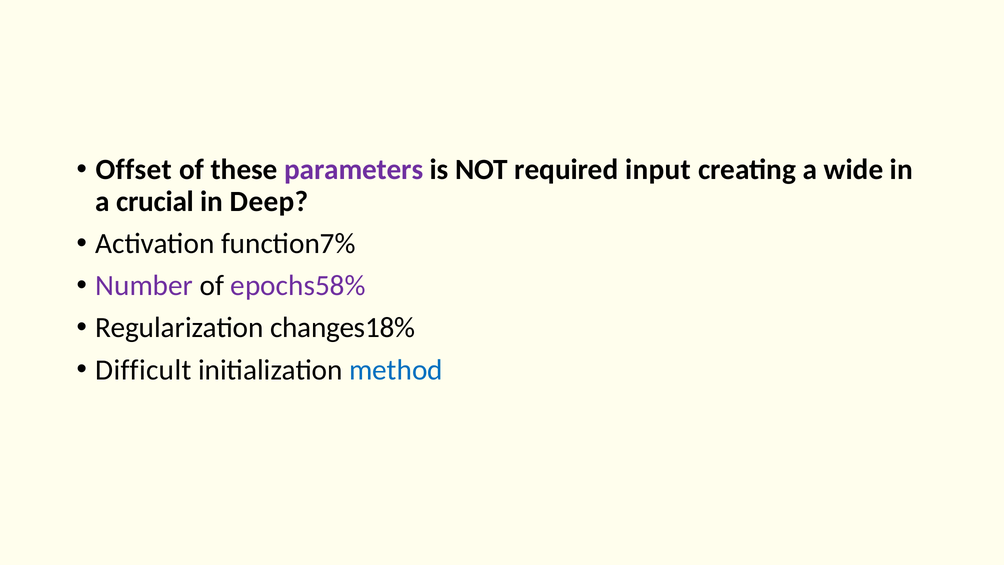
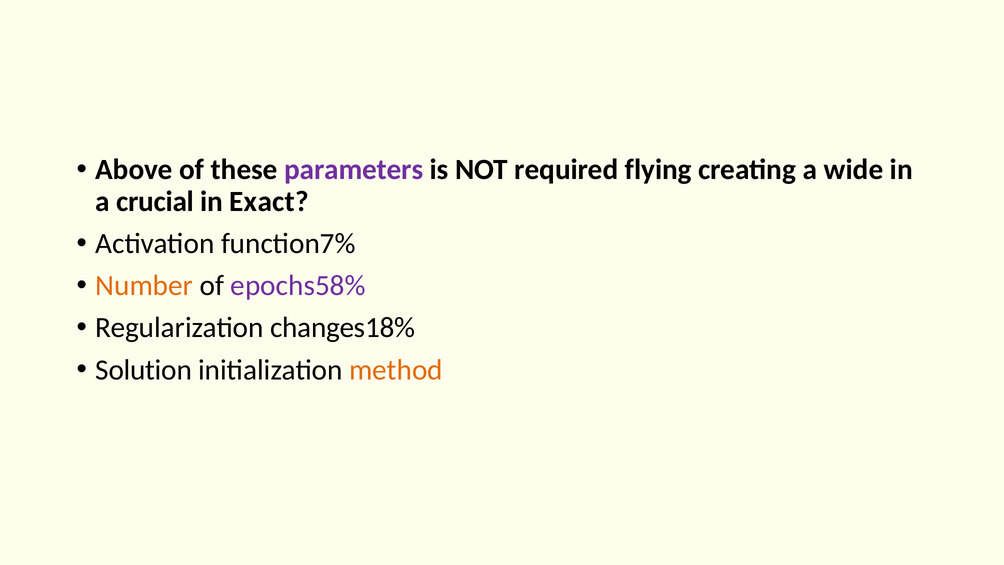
Offset: Offset -> Above (134, 170)
input: input -> flying (658, 170)
Deep: Deep -> Exact (269, 201)
Number colour: purple -> orange (144, 286)
Difficult: Difficult -> Solution (144, 370)
method colour: blue -> orange (396, 370)
